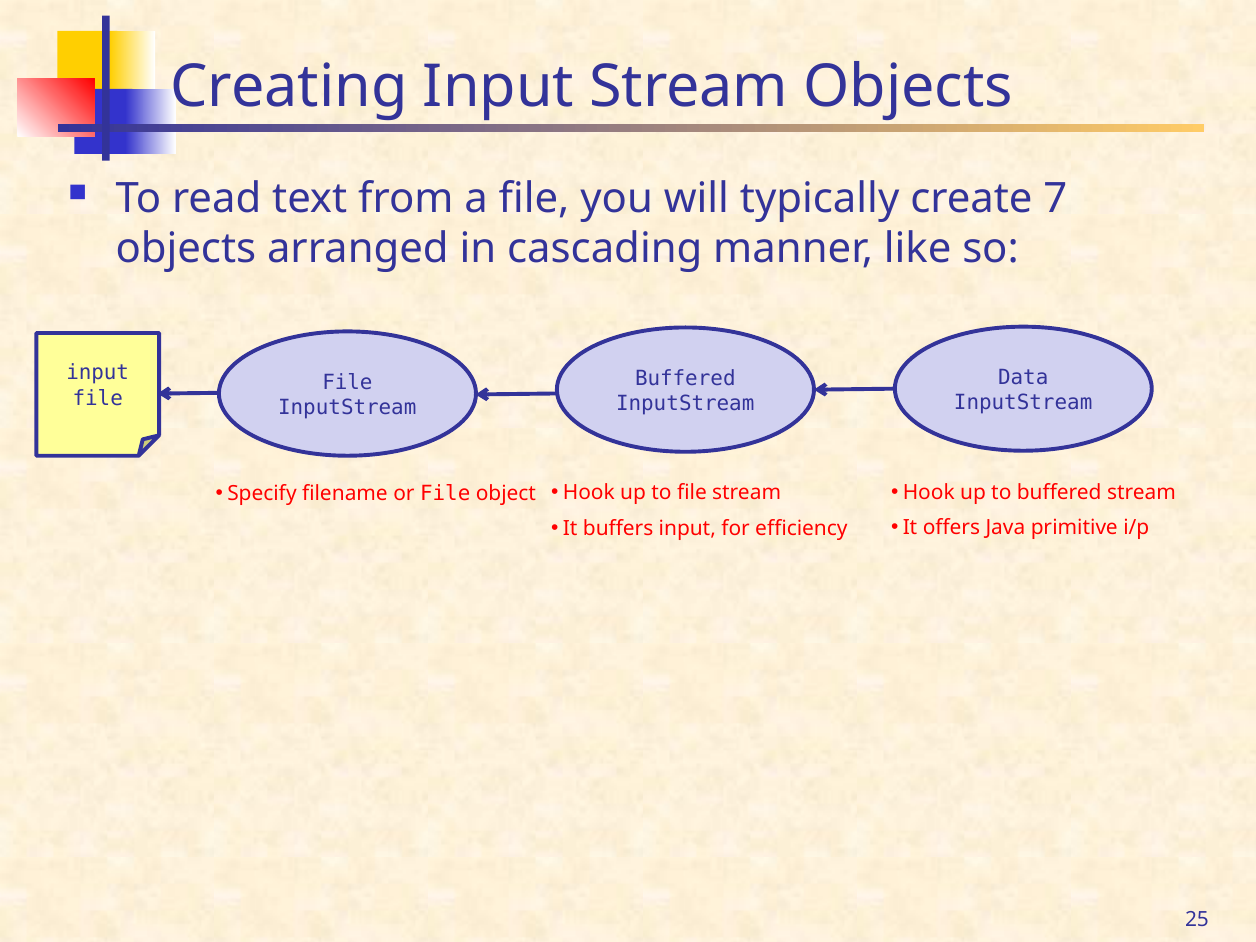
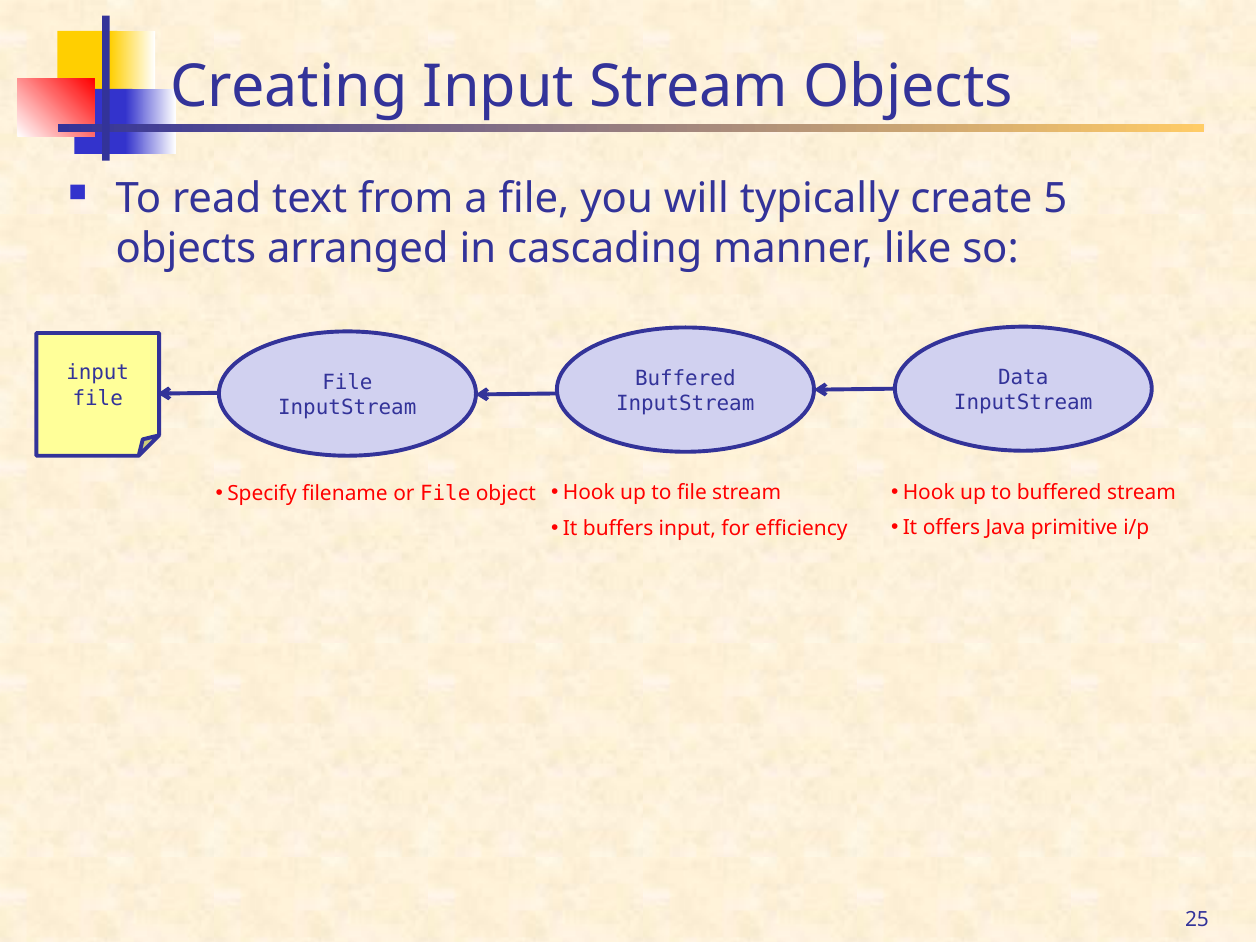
7: 7 -> 5 (1055, 199)
